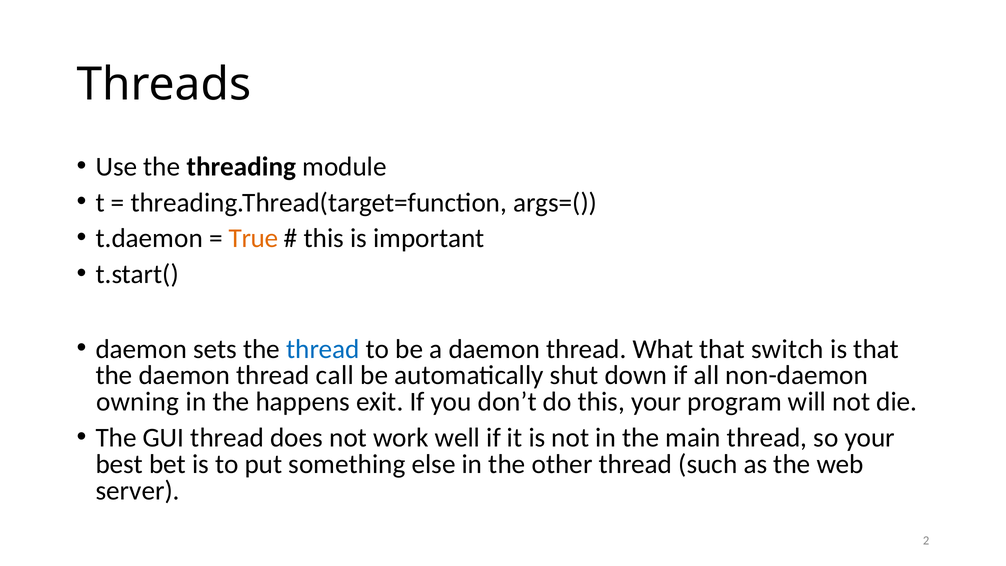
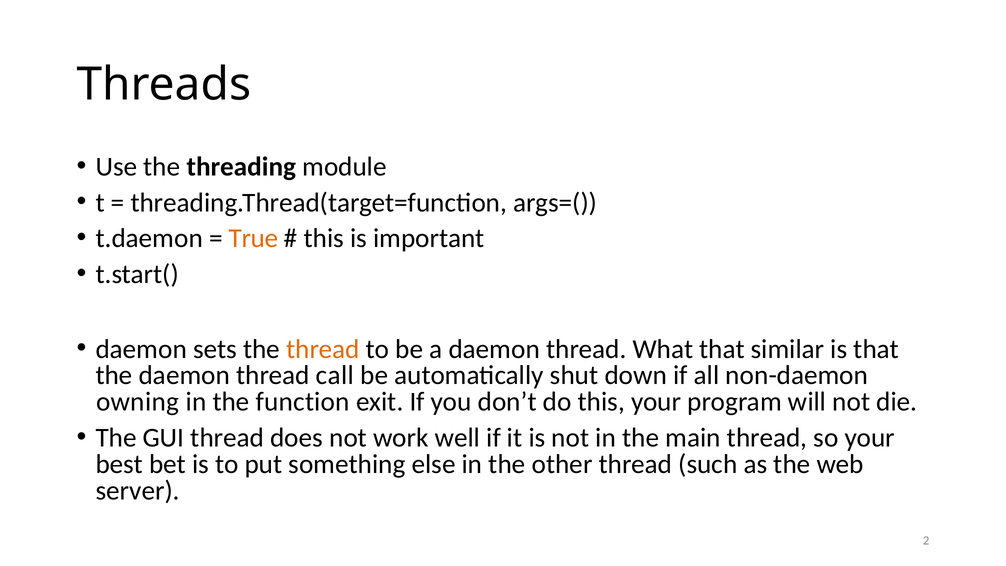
thread colour: blue -> orange (323, 349)
switch: switch -> similar (788, 349)
happens: happens -> function (303, 402)
